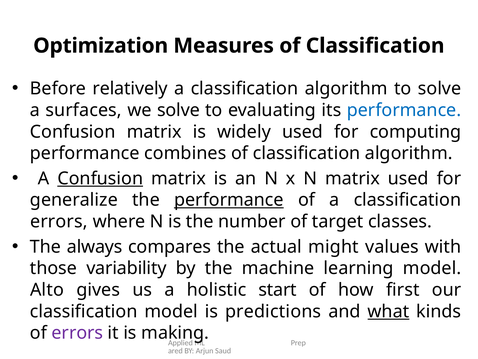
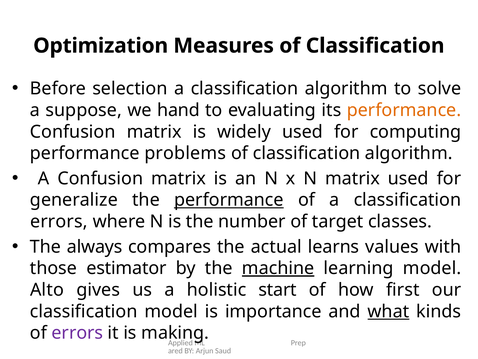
relatively: relatively -> selection (130, 89)
surfaces: surfaces -> suppose (84, 110)
we solve: solve -> hand (179, 110)
performance colour: blue -> orange (404, 110)
combines: combines -> problems (185, 153)
Confusion underline: present -> none (100, 178)
might: might -> learns (334, 246)
variability: variability -> estimator (126, 268)
machine underline: none -> present (278, 268)
predictions: predictions -> importance (273, 311)
